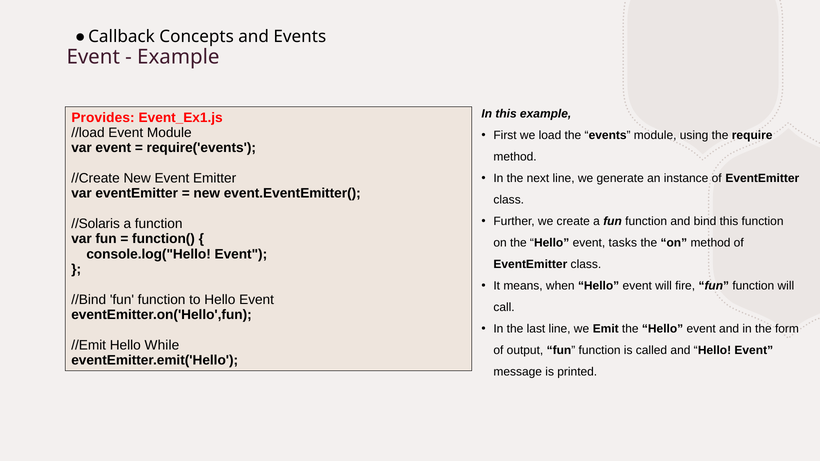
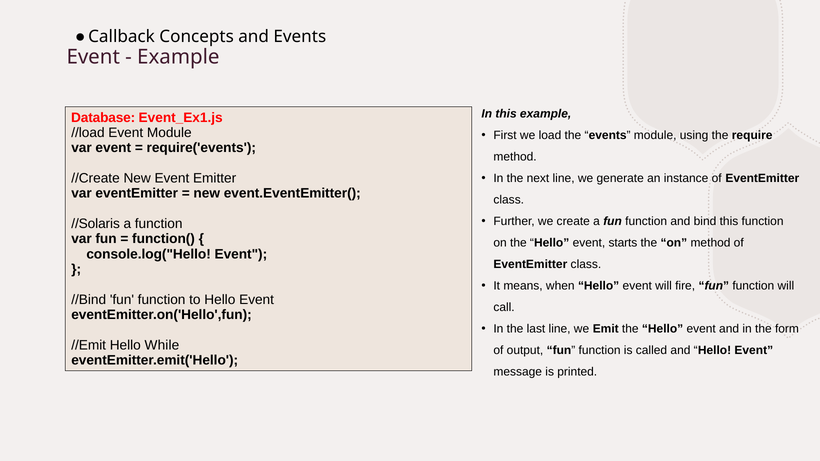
Provides: Provides -> Database (103, 118)
tasks: tasks -> starts (623, 243)
